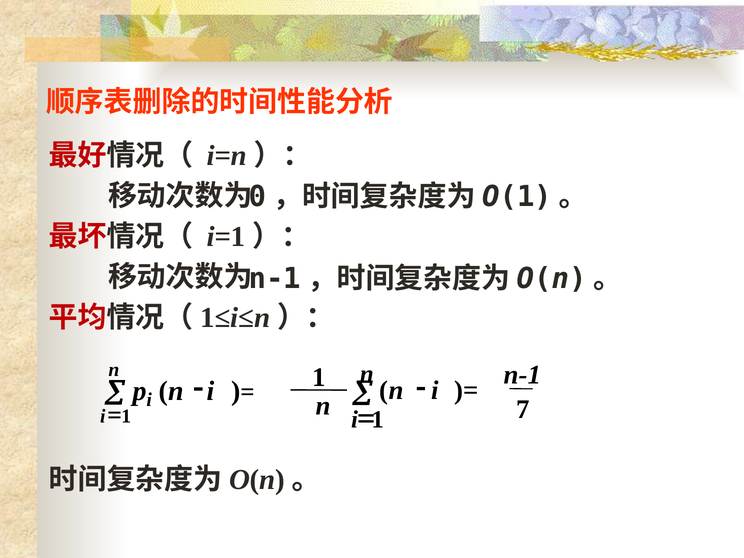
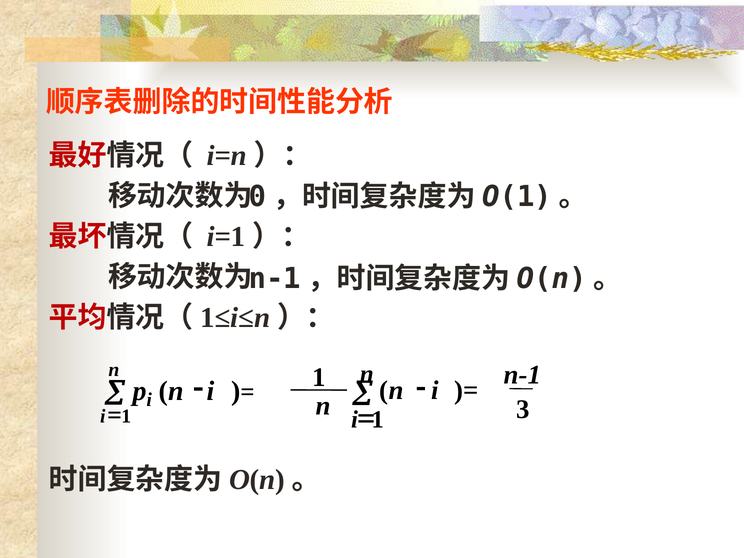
7: 7 -> 3 (523, 409)
